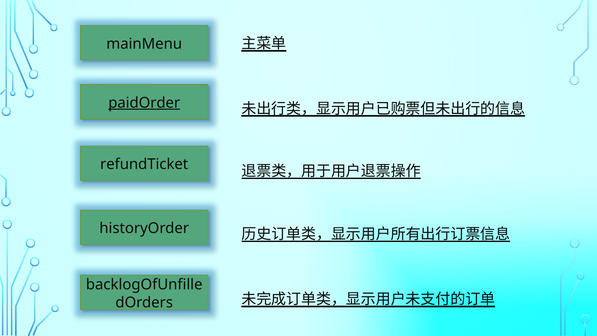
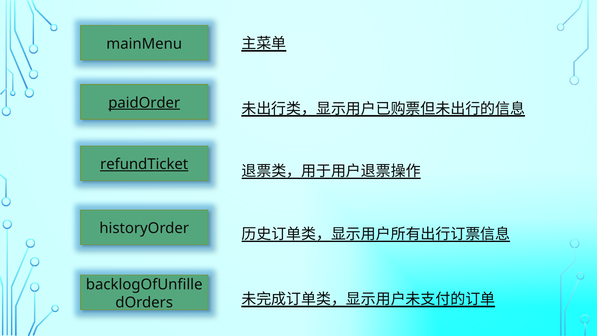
refundTicket underline: none -> present (144, 164)
